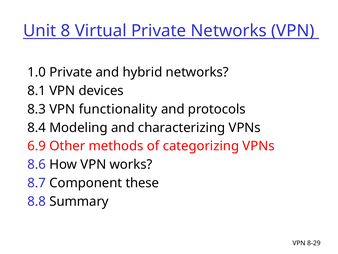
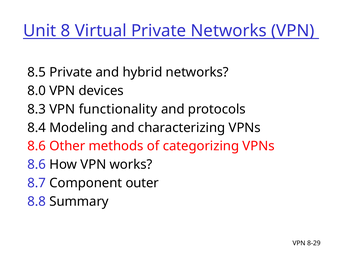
1.0: 1.0 -> 8.5 (37, 72)
8.1: 8.1 -> 8.0 (37, 91)
6.9: 6.9 -> 8.6 (37, 146)
these: these -> outer (142, 183)
